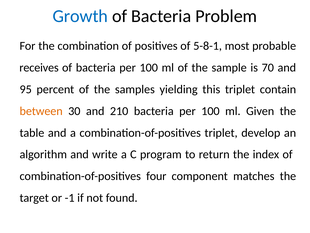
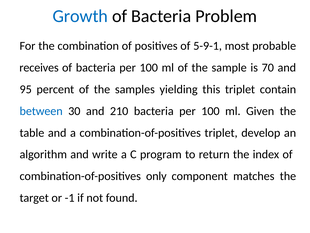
5-8-1: 5-8-1 -> 5-9-1 (208, 46)
between colour: orange -> blue (41, 111)
four: four -> only (156, 176)
